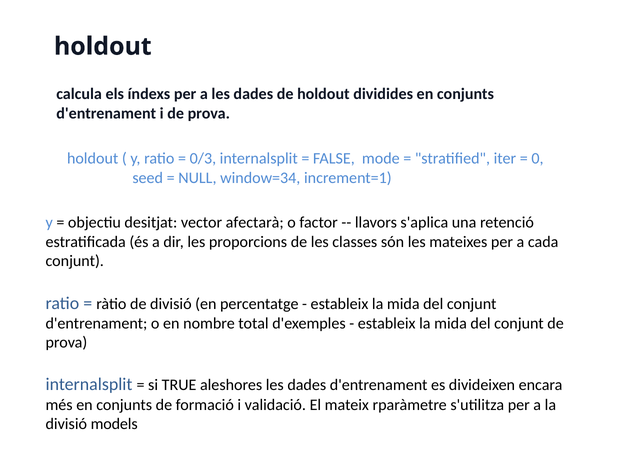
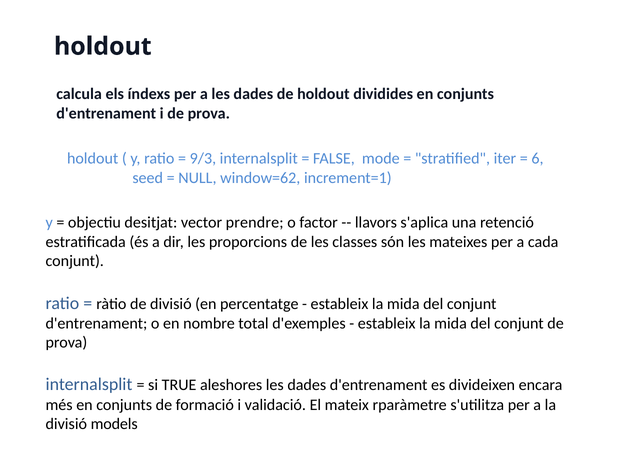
0/3: 0/3 -> 9/3 (203, 158)
0: 0 -> 6 (537, 158)
window=34: window=34 -> window=62 (260, 178)
afectarà: afectarà -> prendre (255, 223)
